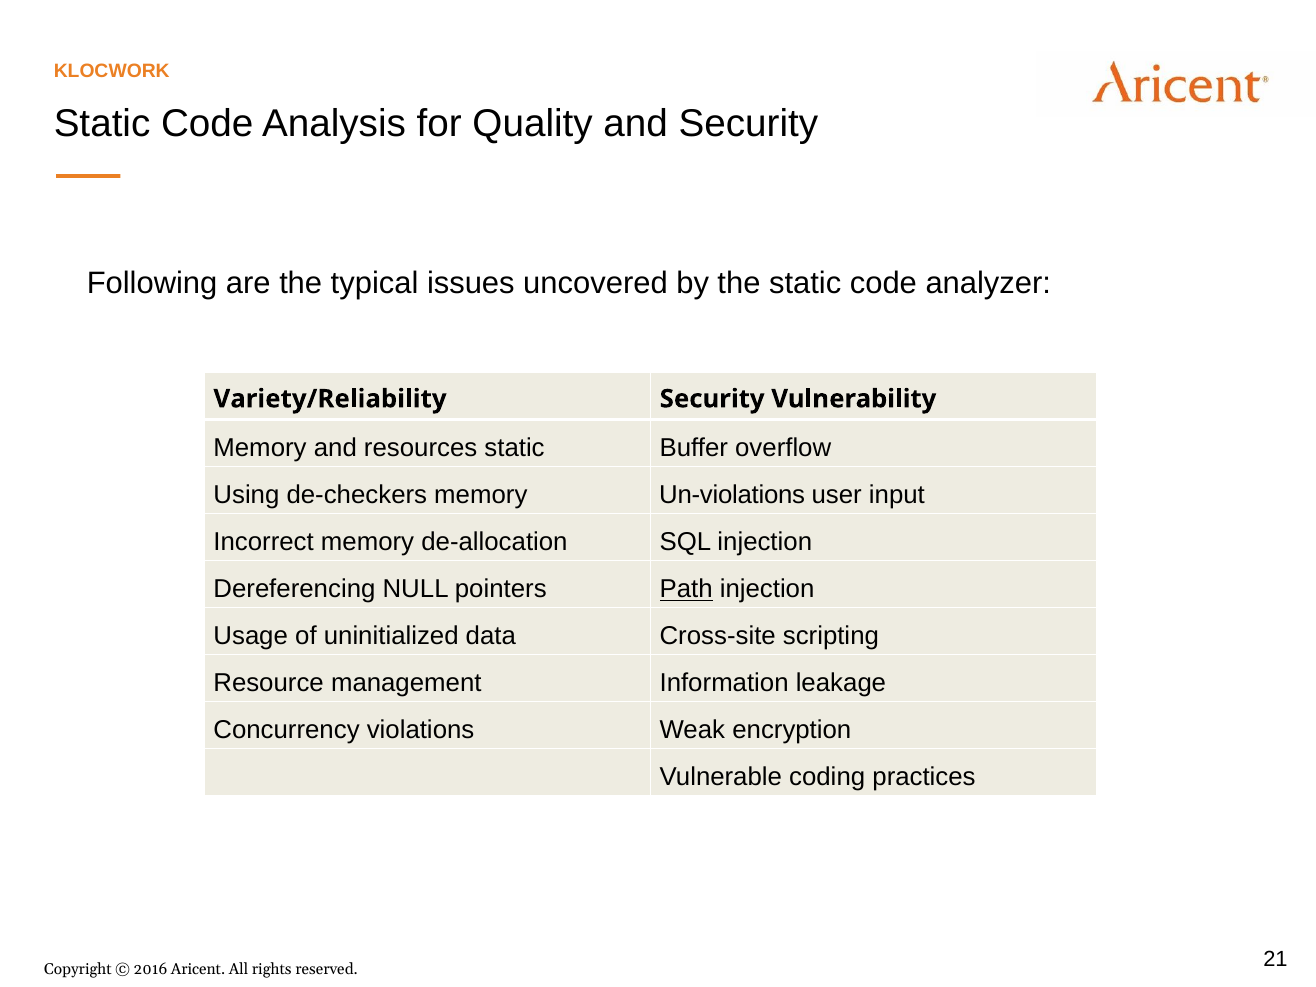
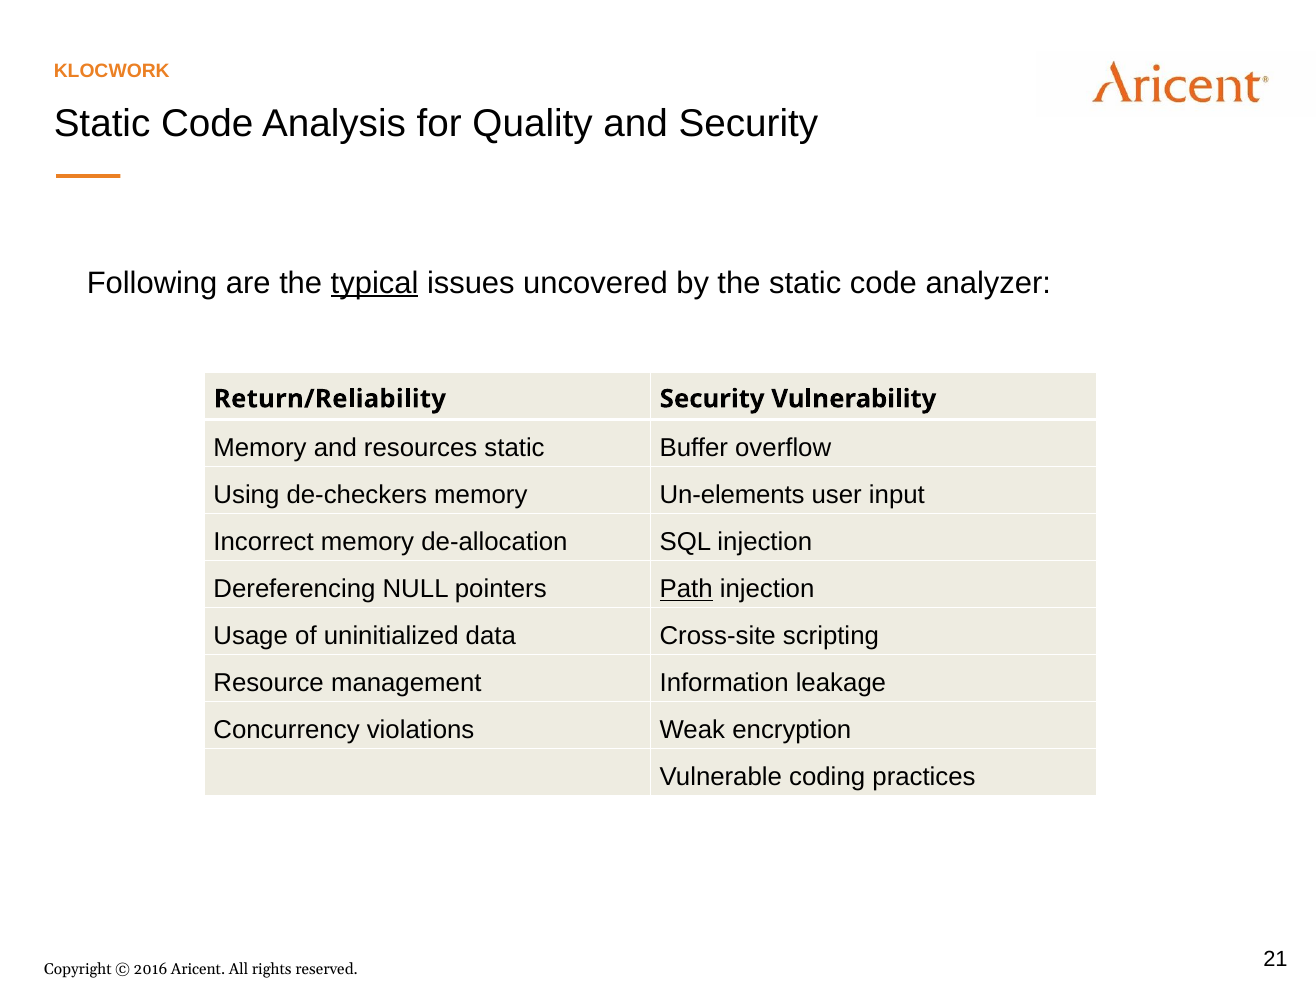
typical underline: none -> present (375, 283)
Variety/Reliability: Variety/Reliability -> Return/Reliability (330, 399)
Un-violations: Un-violations -> Un-elements (732, 495)
